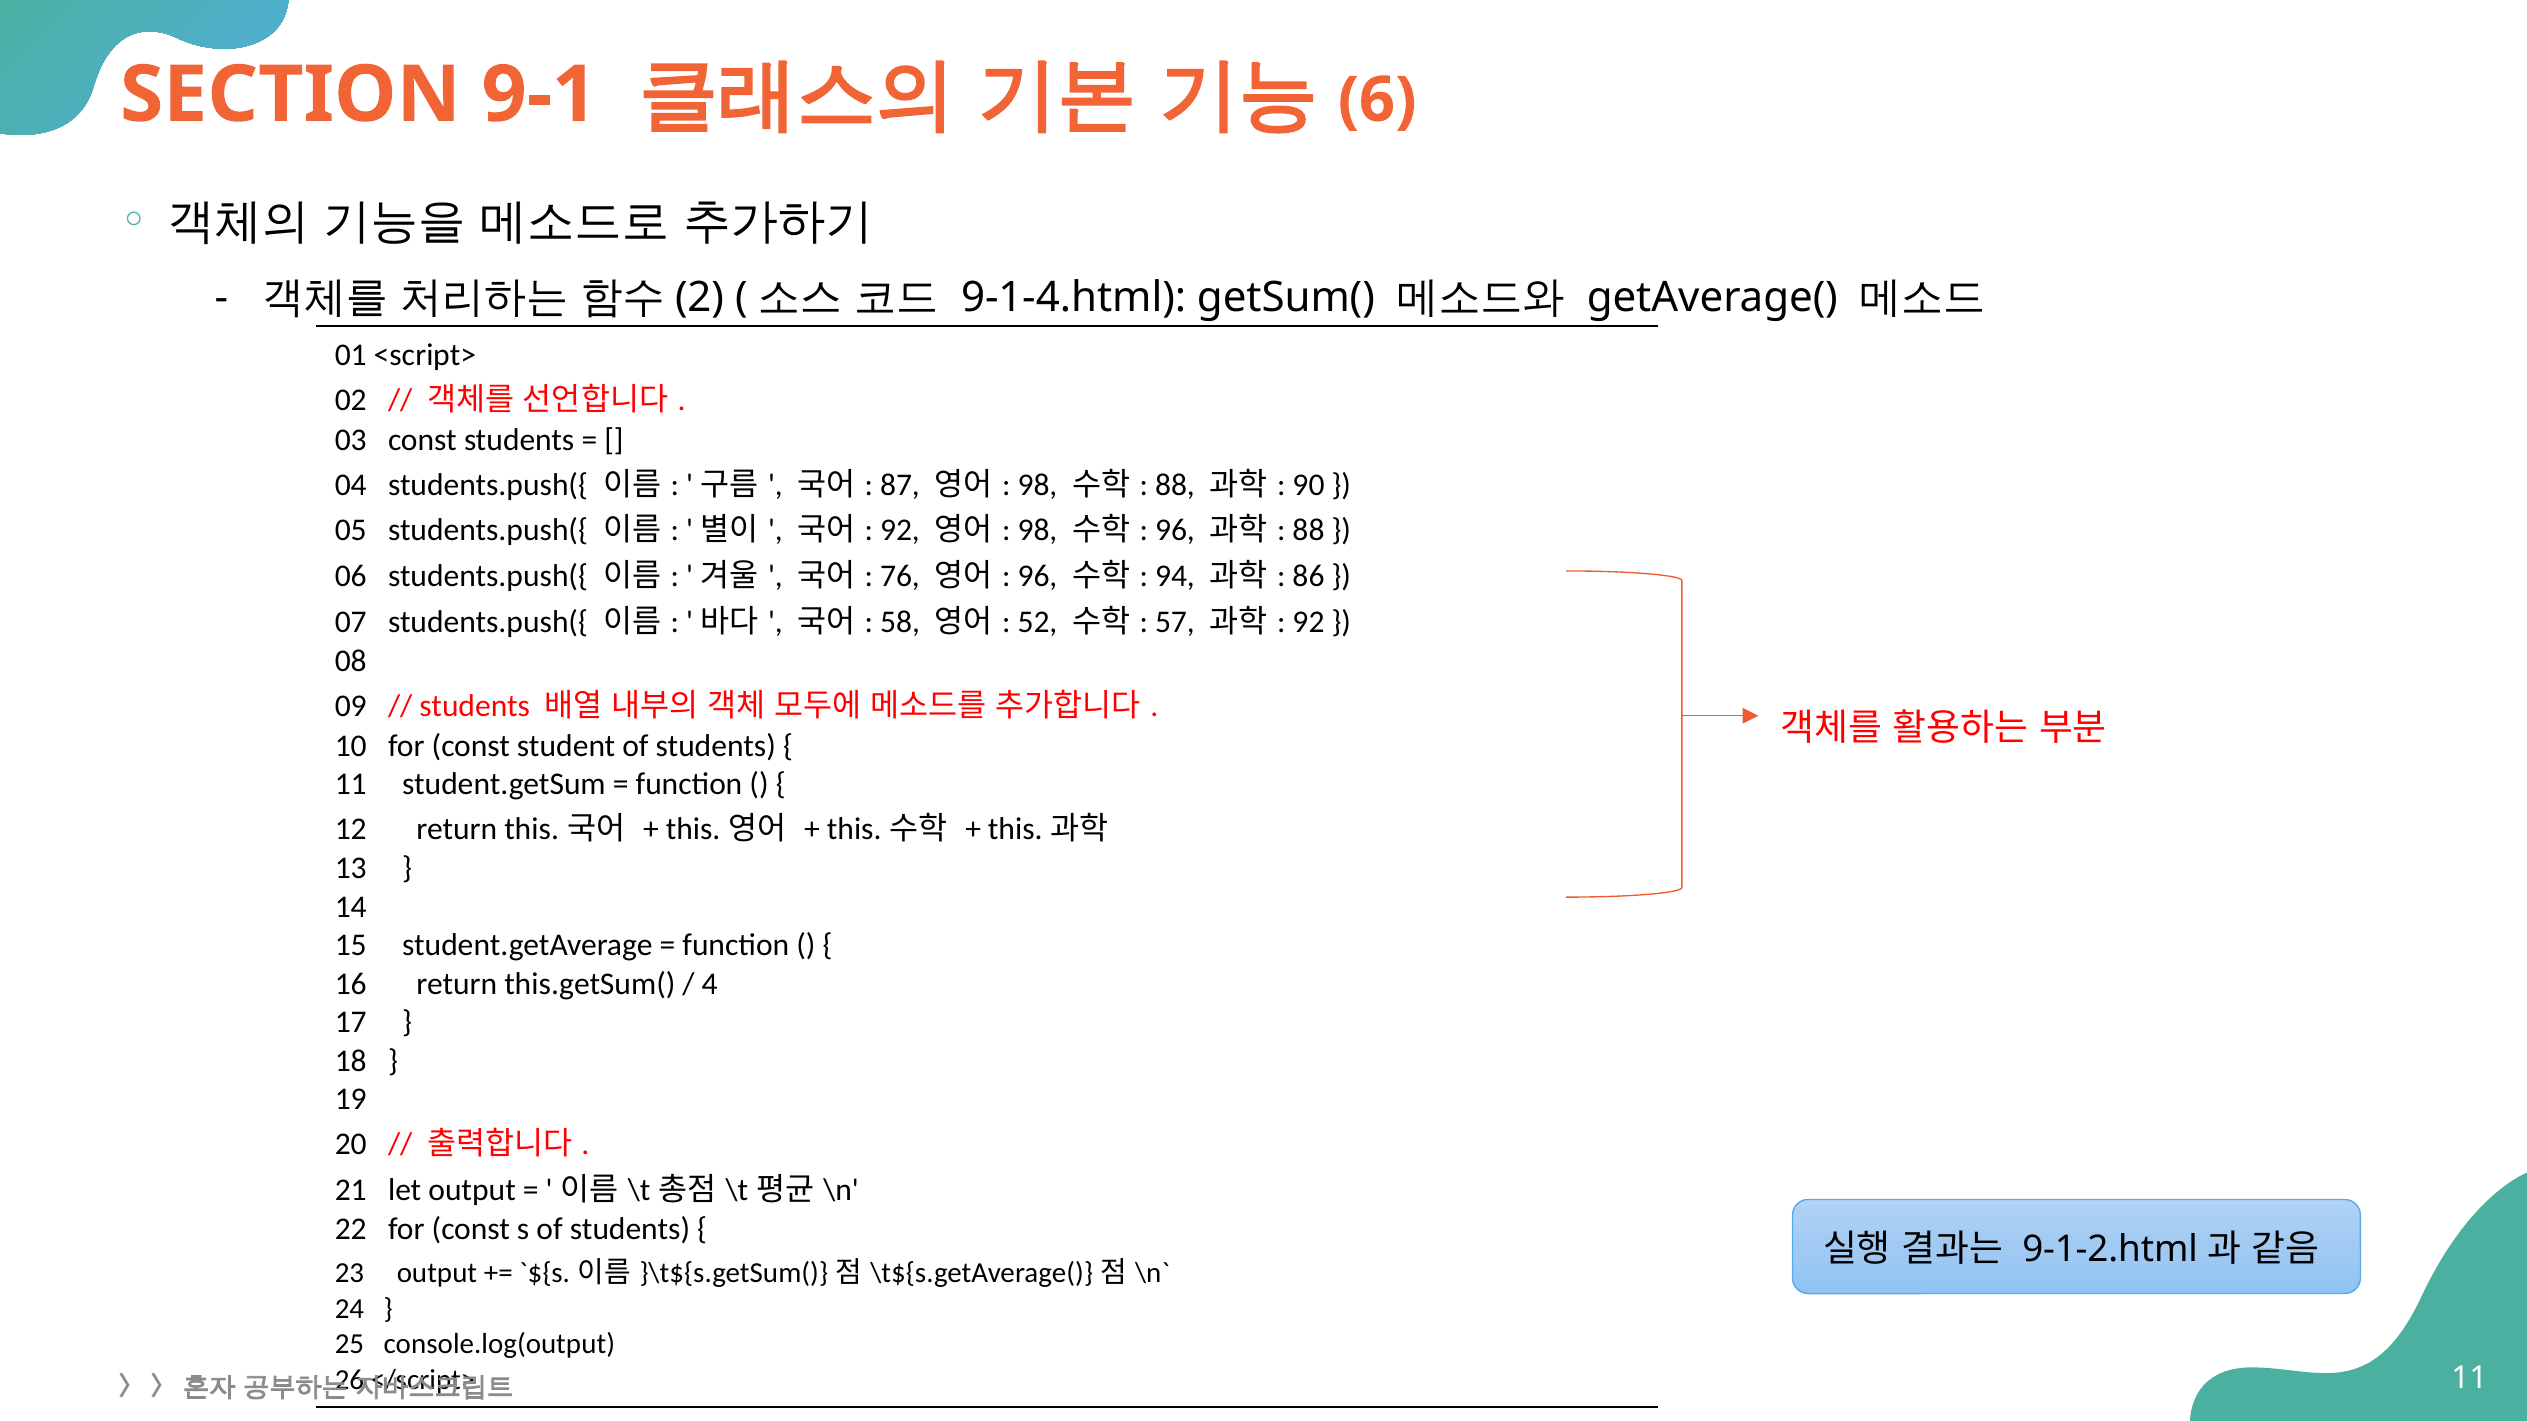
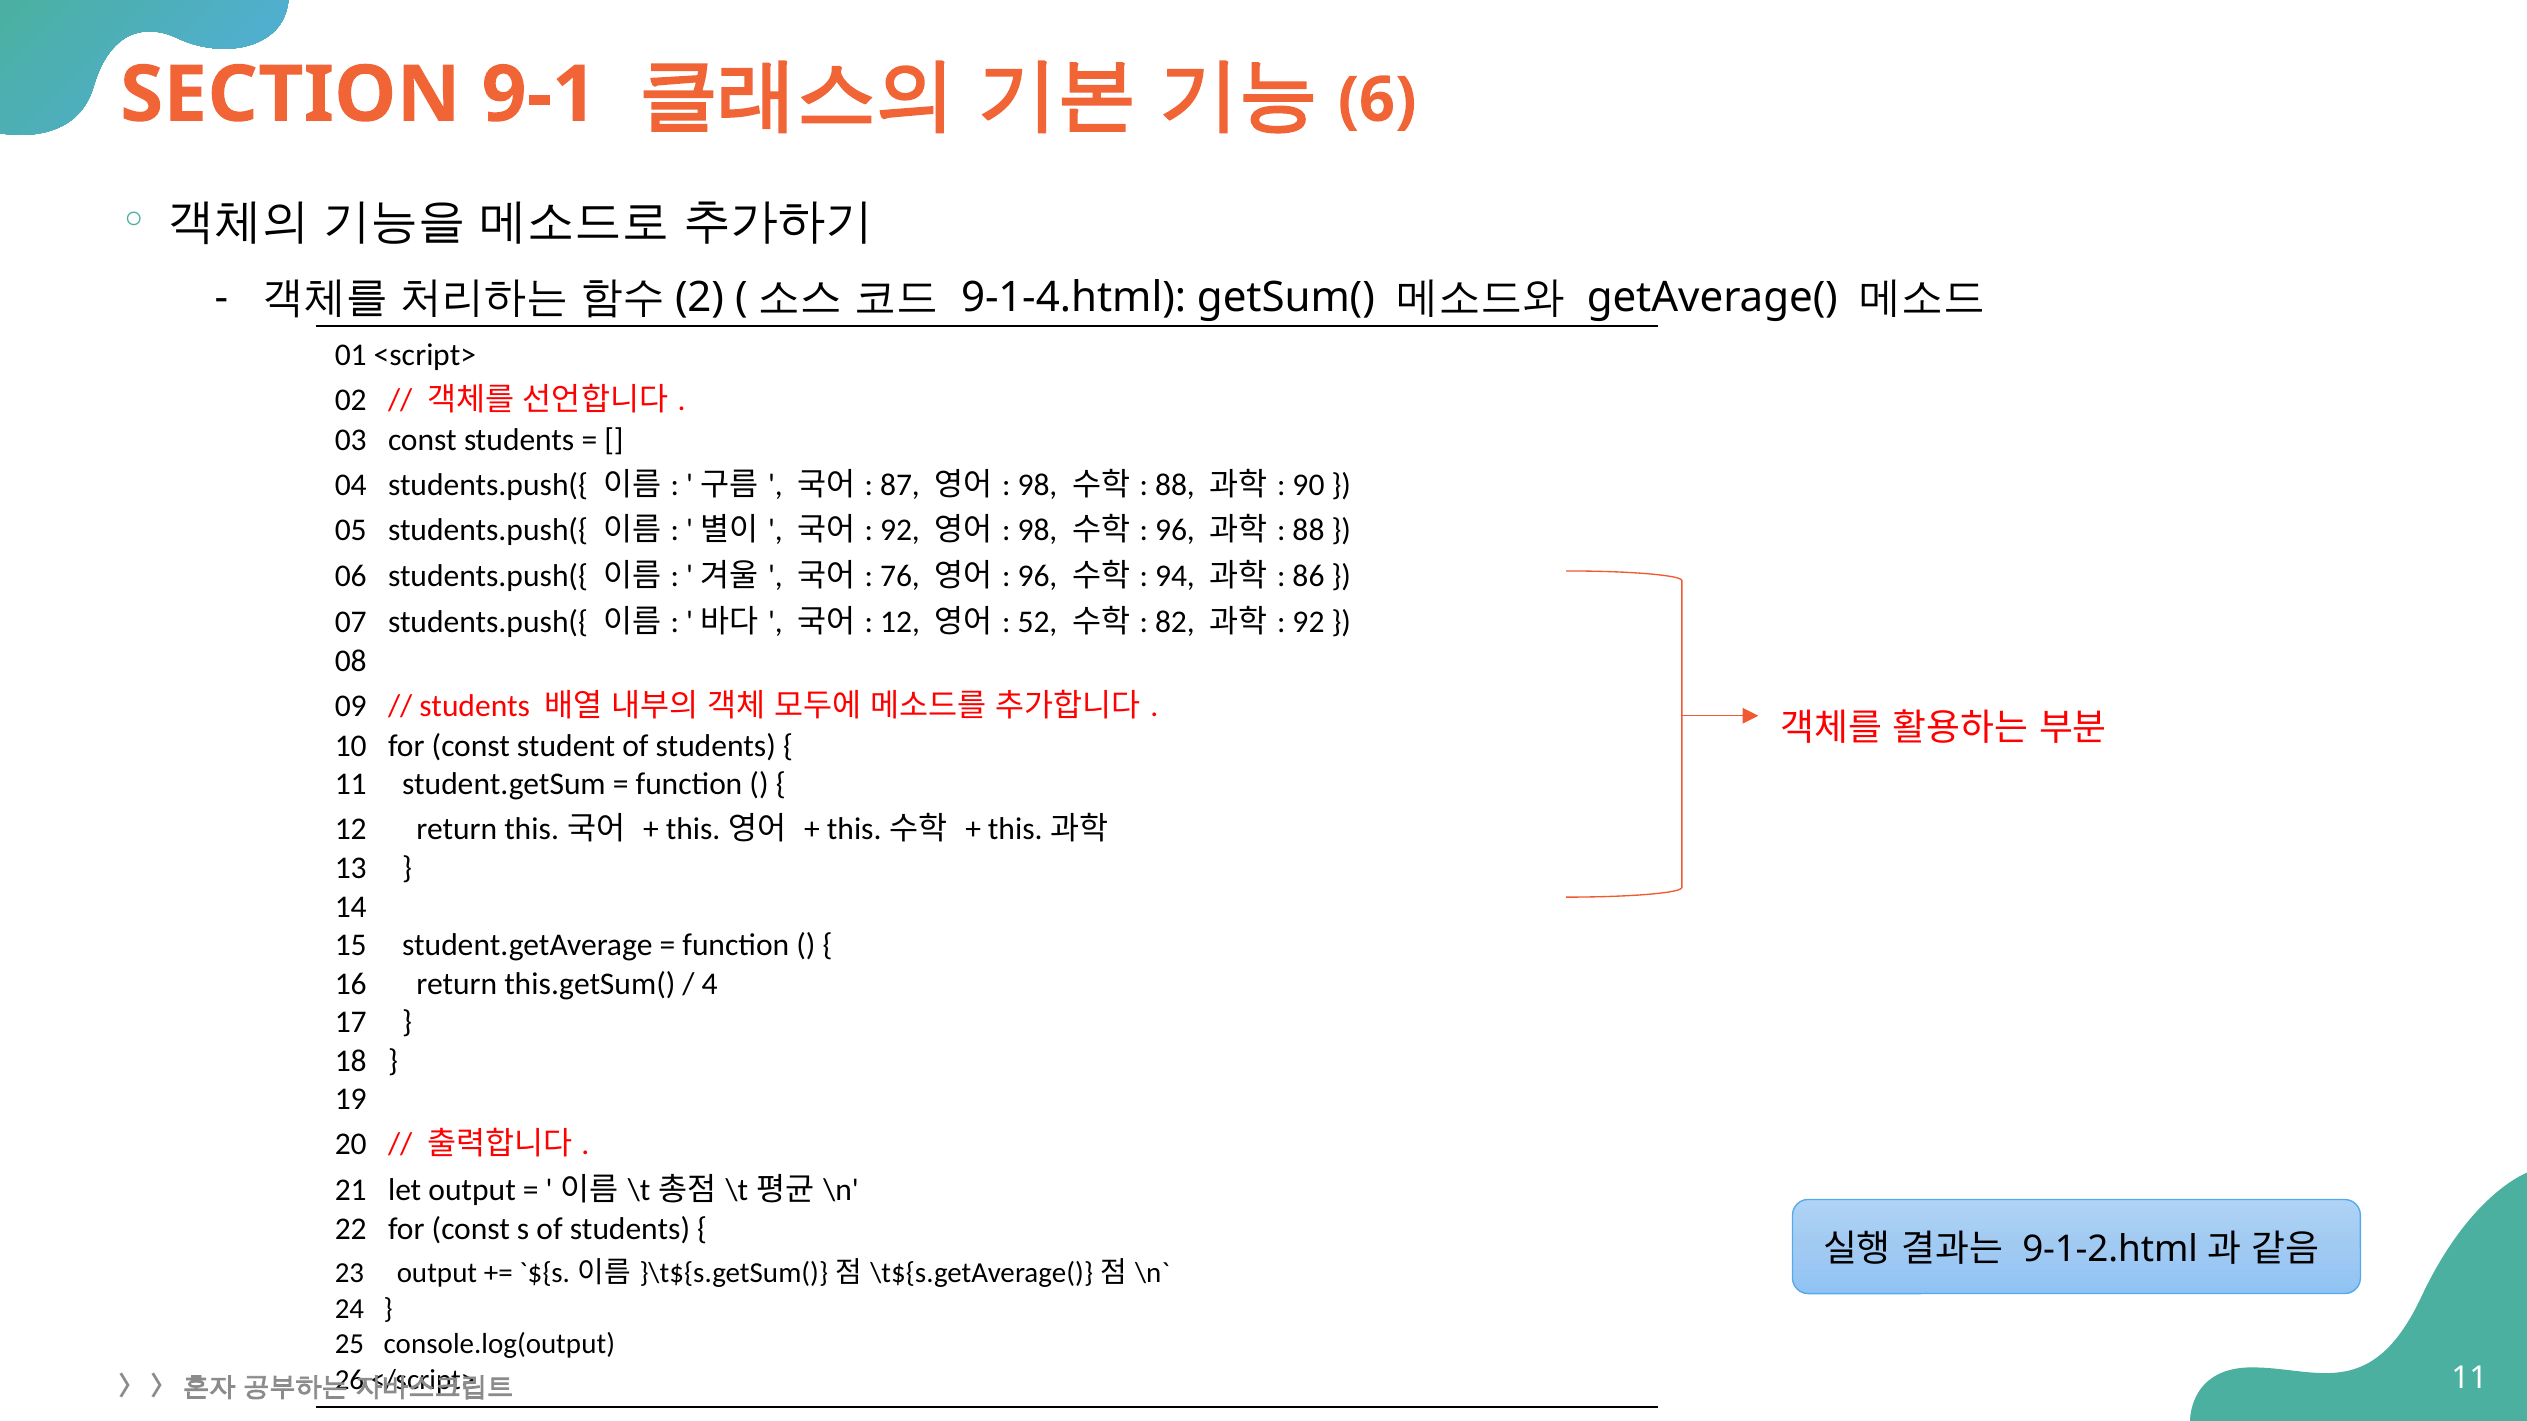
58: 58 -> 12 (900, 622)
57: 57 -> 82 (1175, 622)
